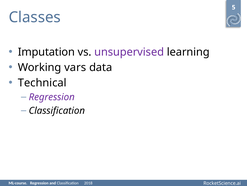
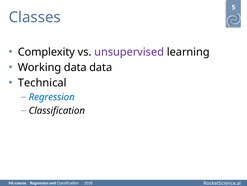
Imputation: Imputation -> Complexity (46, 52)
Working vars: vars -> data (75, 67)
Regression colour: purple -> blue (52, 97)
